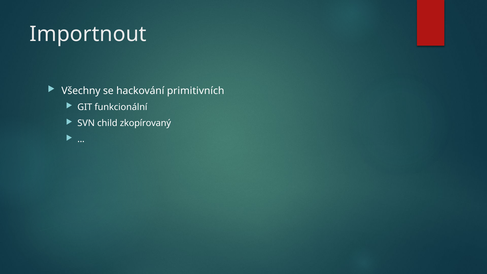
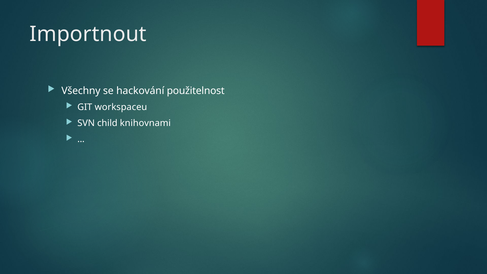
primitivních: primitivních -> použitelnost (196, 91)
funkcionální: funkcionální -> workspaceu (121, 107)
zkopírovaný: zkopírovaný -> knihovnami (145, 123)
